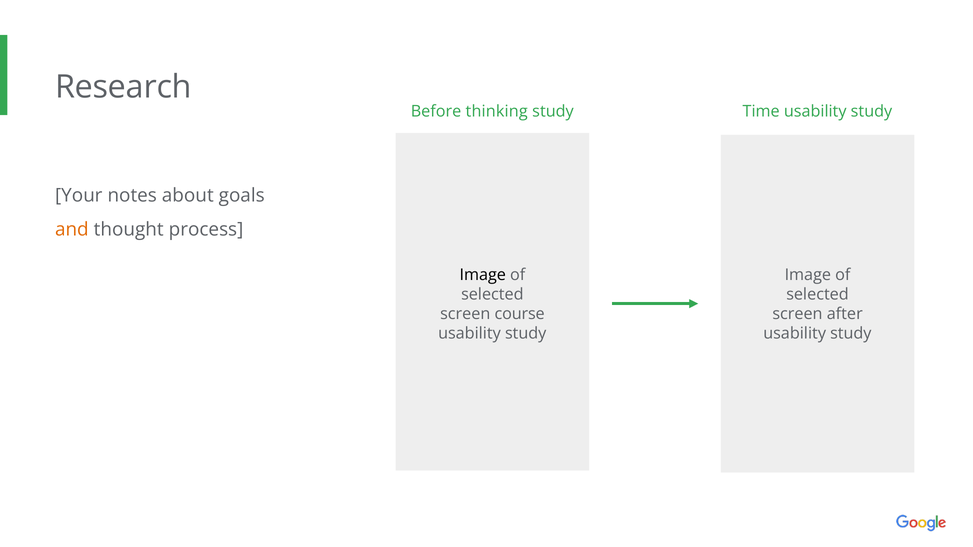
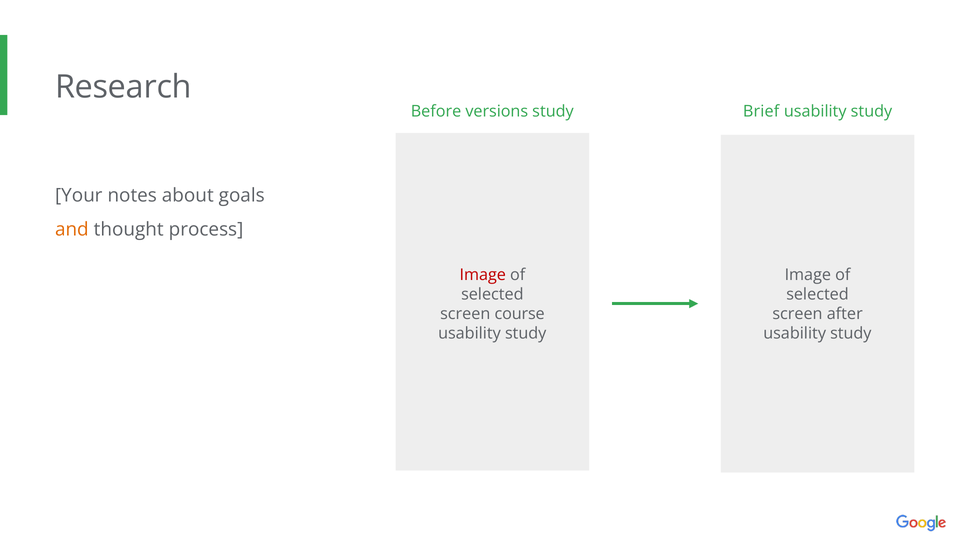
thinking: thinking -> versions (497, 111)
Time: Time -> Brief (761, 111)
Image colour: black -> red (483, 275)
